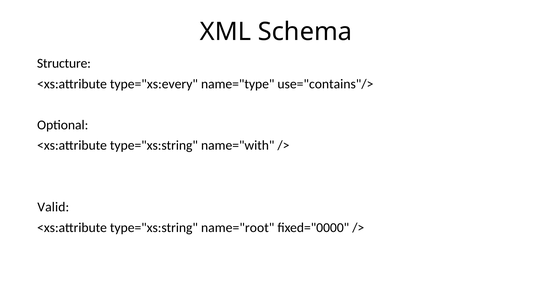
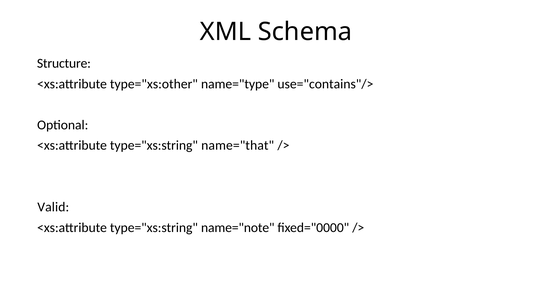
type="xs:every: type="xs:every -> type="xs:other (154, 84)
name="with: name="with -> name="that (238, 146)
name="root: name="root -> name="note (238, 228)
